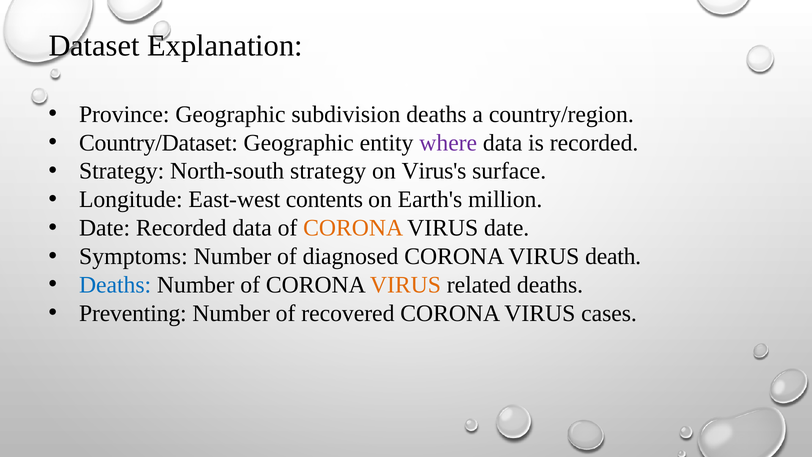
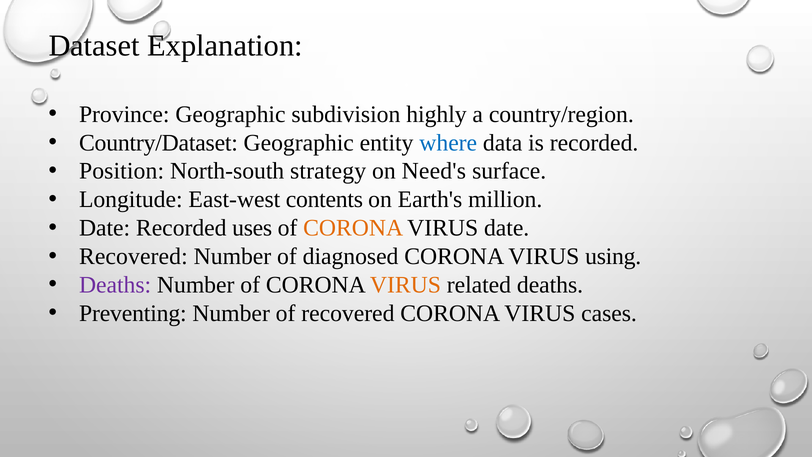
subdivision deaths: deaths -> highly (436, 114)
where colour: purple -> blue (448, 143)
Strategy: Strategy -> Position (122, 171)
Virus's: Virus's -> Need's (434, 171)
Recorded data: data -> uses (252, 228)
Symptoms: Symptoms -> Recovered (133, 256)
death: death -> using (613, 256)
Deaths colour: blue -> purple (115, 285)
